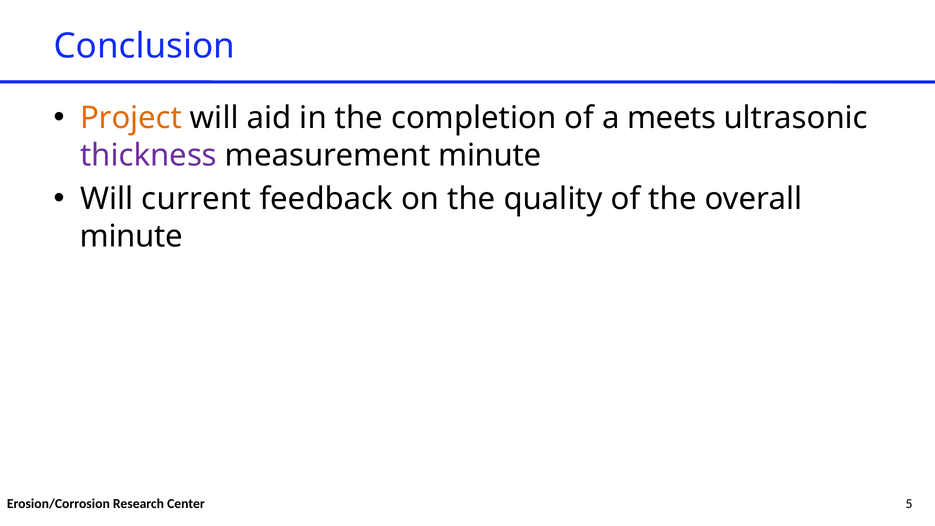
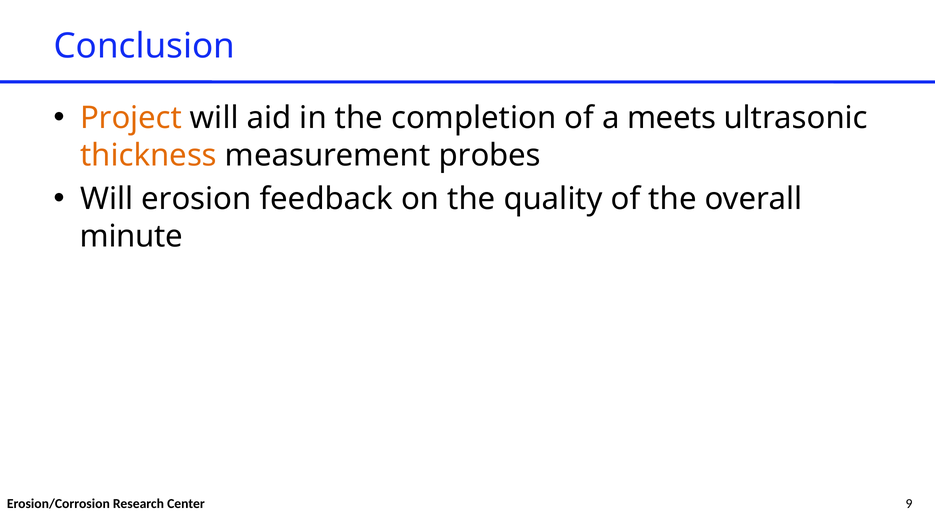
thickness colour: purple -> orange (148, 155)
measurement minute: minute -> probes (490, 155)
current: current -> erosion (196, 199)
5: 5 -> 9 (909, 503)
